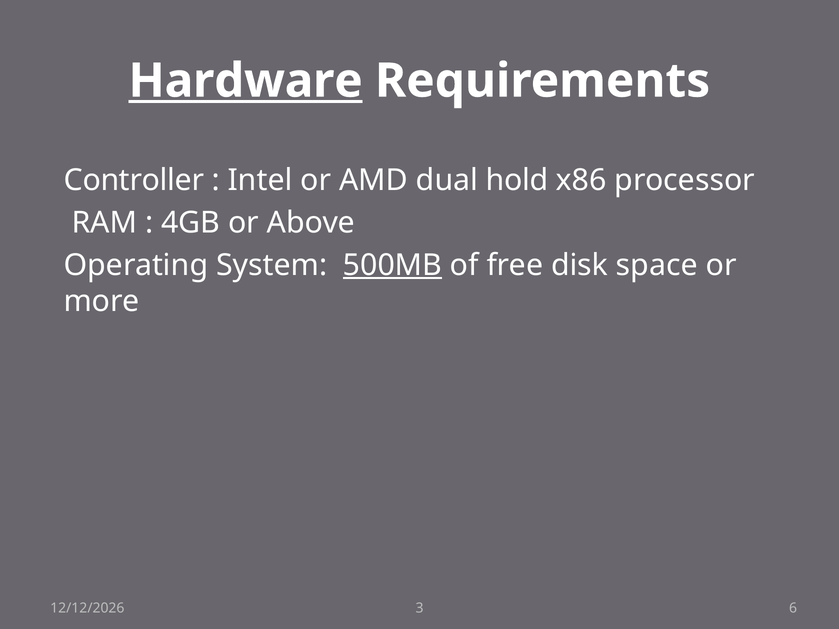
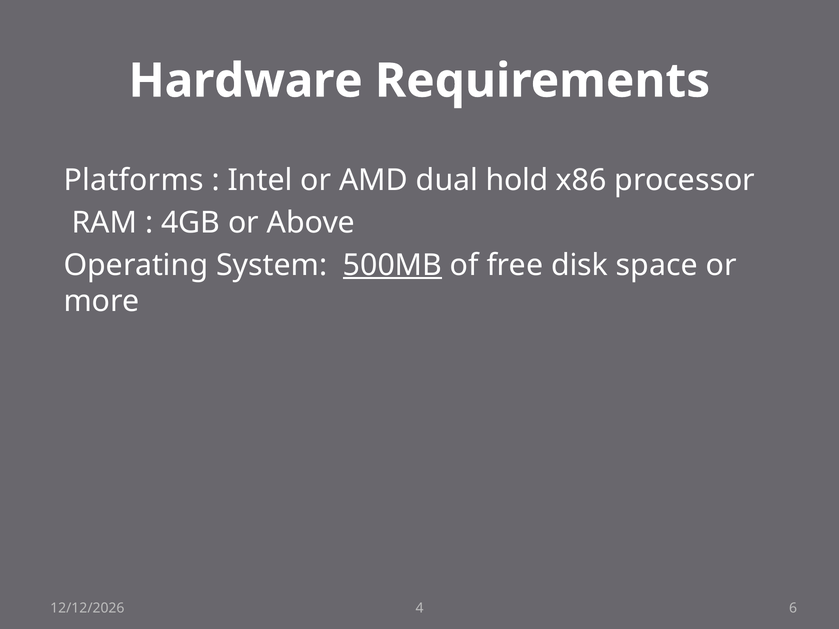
Hardware underline: present -> none (246, 81)
Controller: Controller -> Platforms (134, 180)
3: 3 -> 4 (419, 608)
